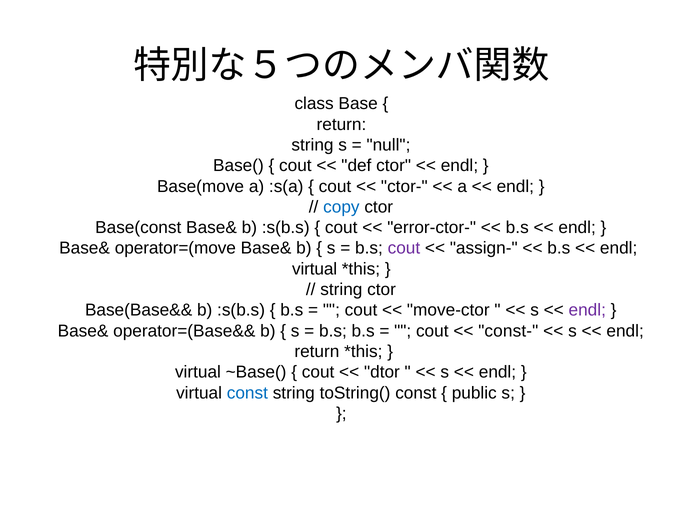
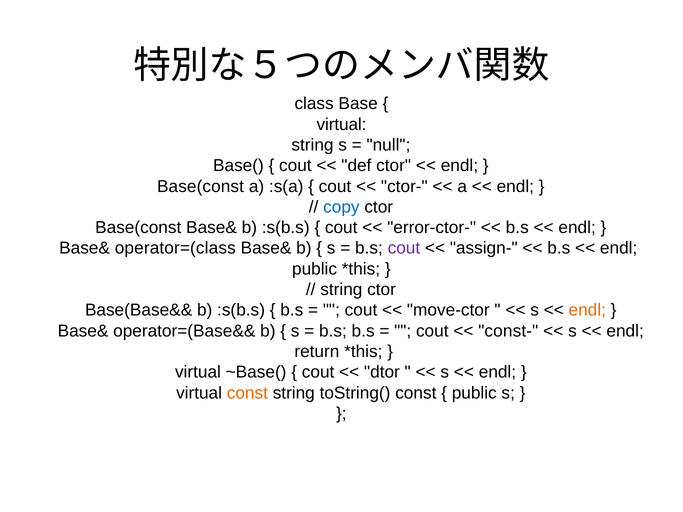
return: return -> virtual (342, 124)
Base(move: Base(move -> Base(const (200, 186)
operator=(move: operator=(move -> operator=(class (175, 248)
virtual: virtual -> public (315, 269)
endl colour: purple -> orange (587, 310)
const colour: blue -> orange (247, 393)
